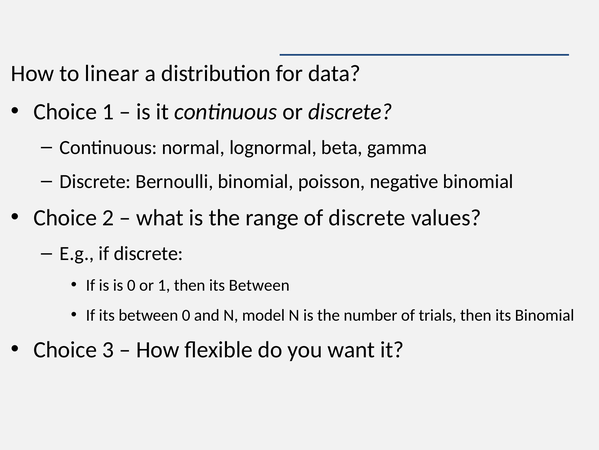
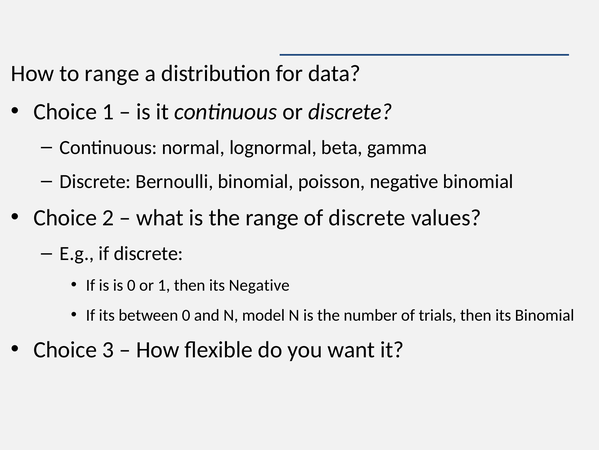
to linear: linear -> range (112, 74)
then its Between: Between -> Negative (259, 285)
